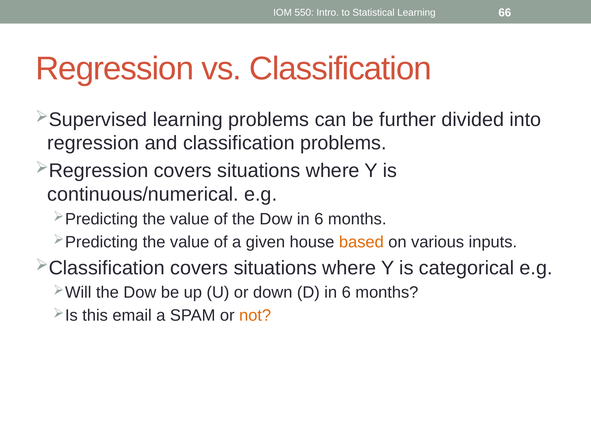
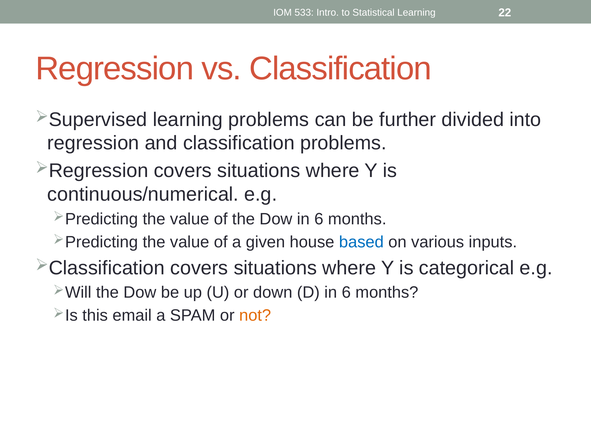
550: 550 -> 533 (304, 12)
66: 66 -> 22 (505, 13)
based colour: orange -> blue (361, 242)
